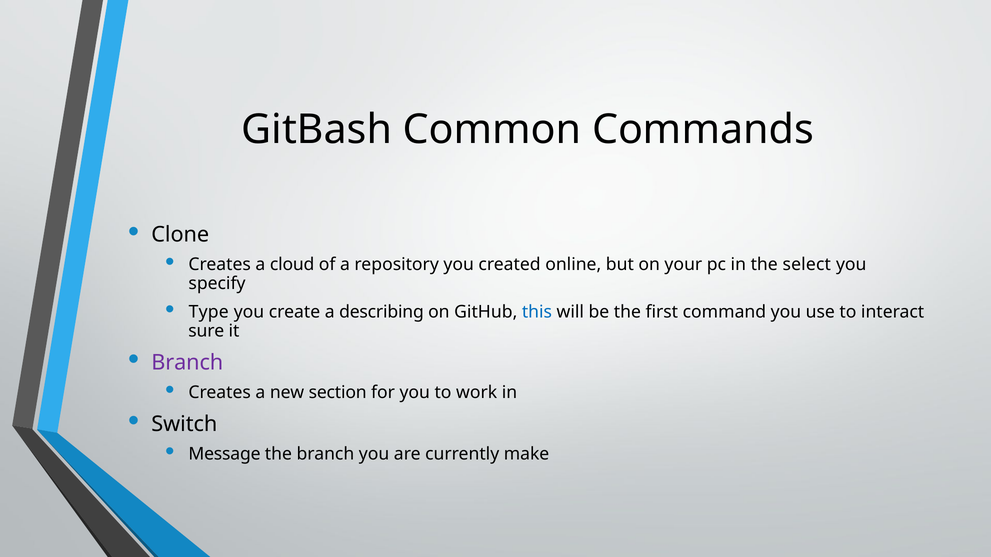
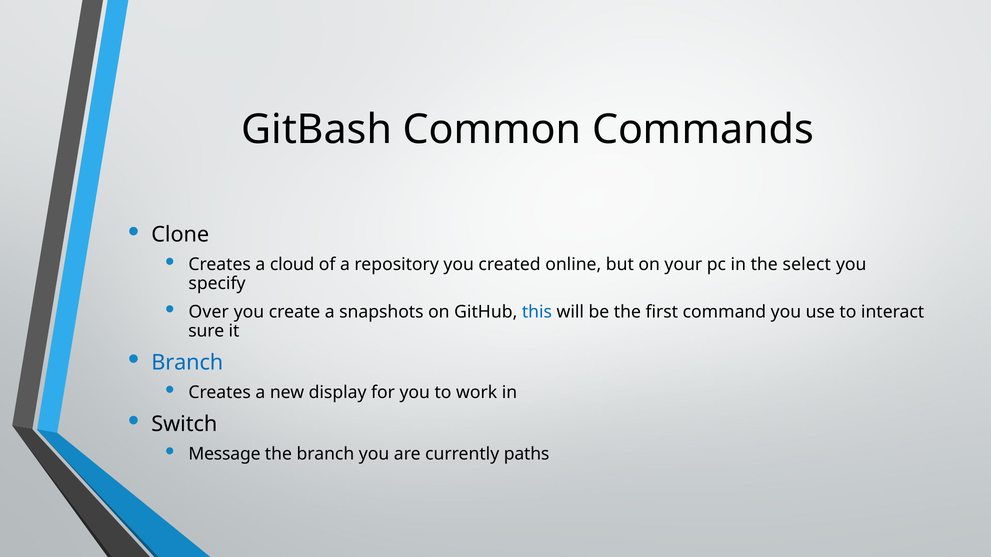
Type: Type -> Over (209, 312)
describing: describing -> snapshots (381, 312)
Branch colour: purple -> blue (187, 363)
section: section -> display (338, 393)
make: make -> paths (527, 454)
